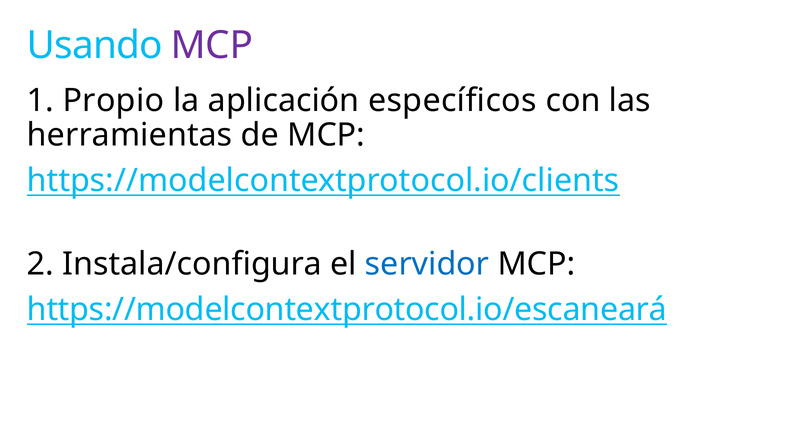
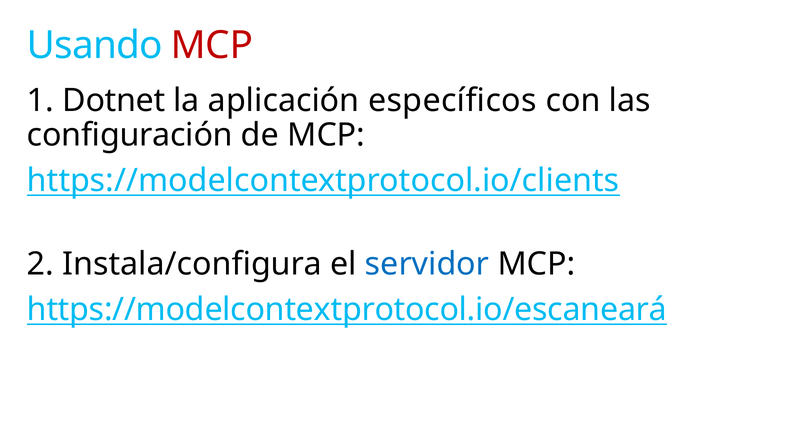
MCP colour: purple -> red (212, 45)
Propio: Propio -> Dotnet (114, 100)
herramientas: herramientas -> configuración (130, 135)
